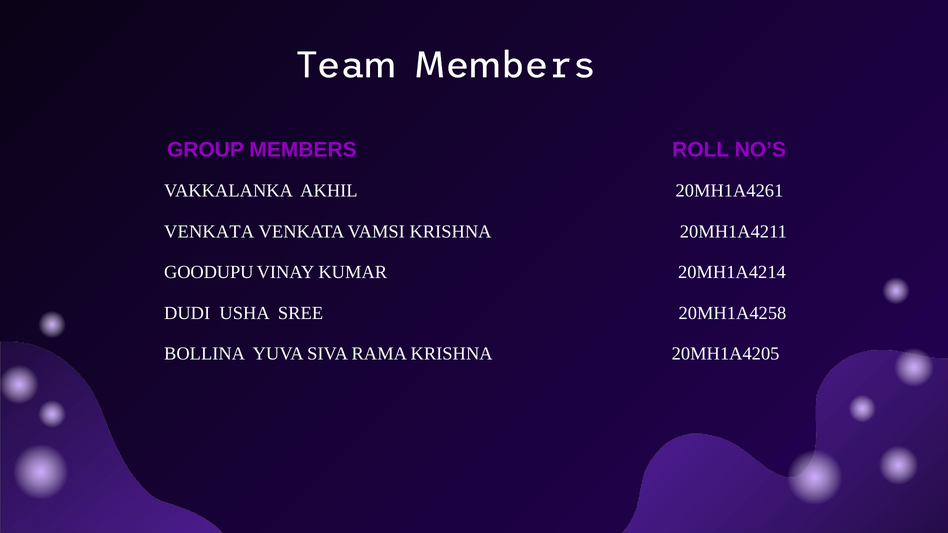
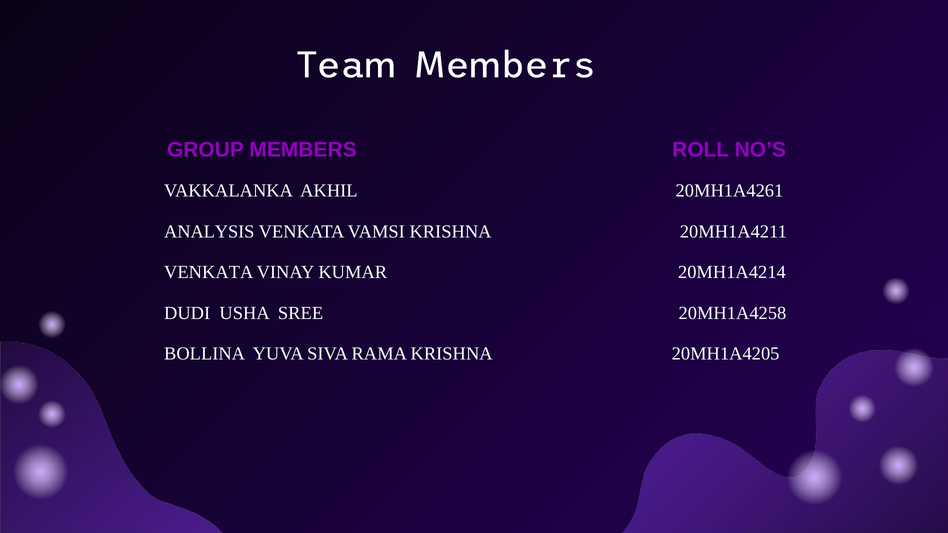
VENKATA: VENKATA -> ANALYSIS (209, 232)
GOODUPU: GOODUPU -> VENKATA (209, 272)
